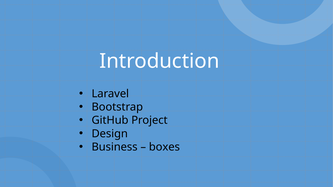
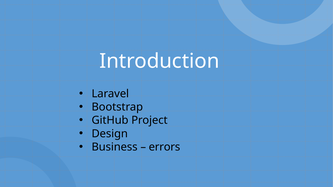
boxes: boxes -> errors (164, 147)
